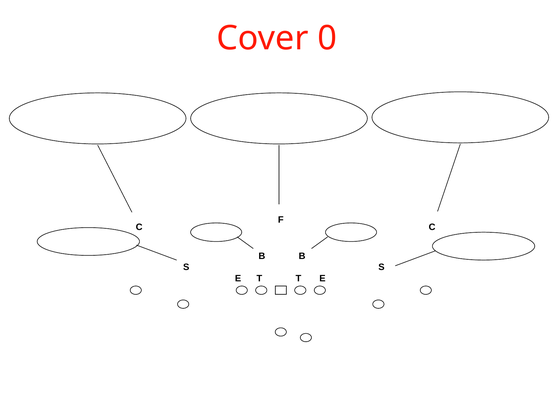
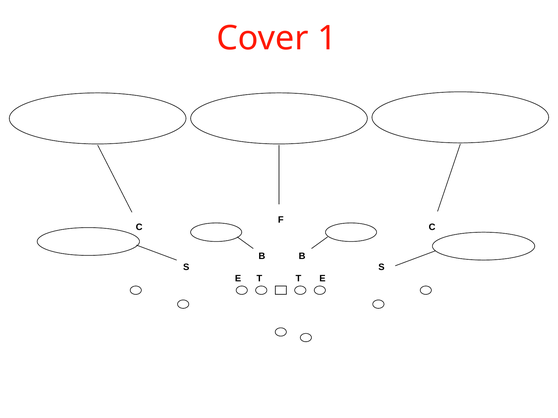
0: 0 -> 1 (327, 38)
